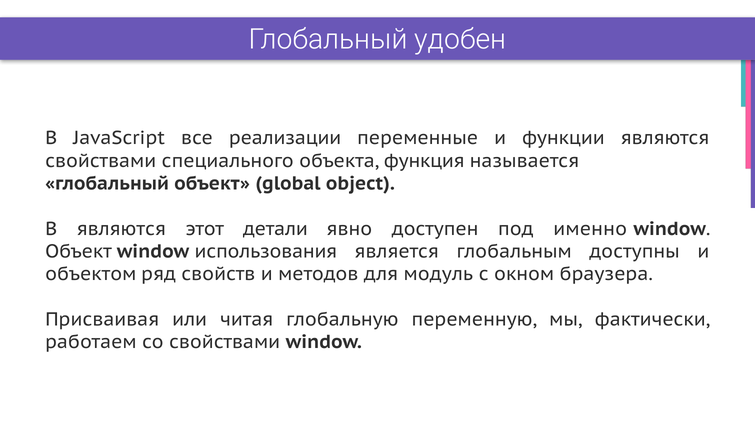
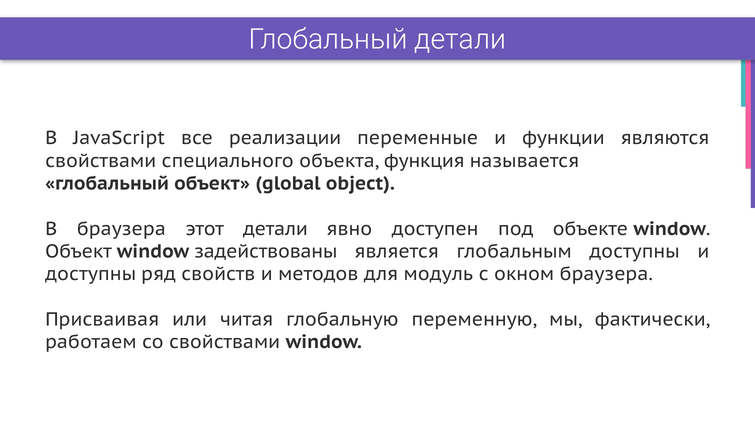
Глобальный удобен: удобен -> детали (460, 40)
В являются: являются -> браузера (121, 229)
именно: именно -> объекте (590, 229)
использования: использования -> задействованы (266, 251)
объектом: объектом -> доступны (91, 274)
